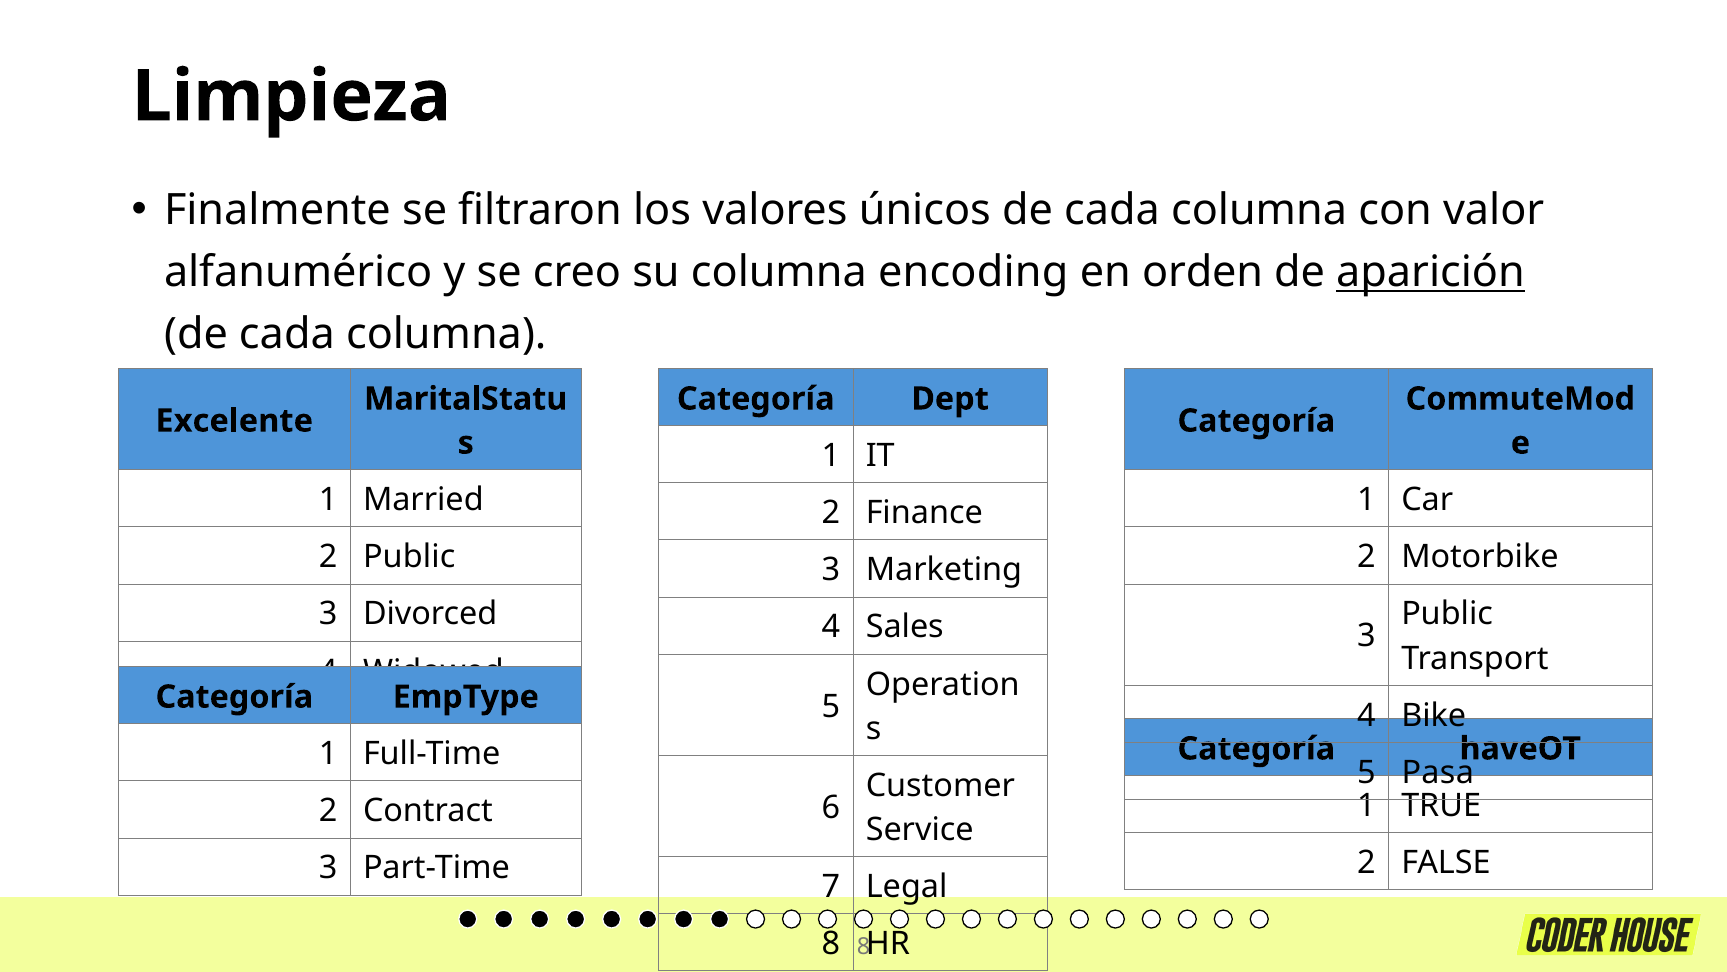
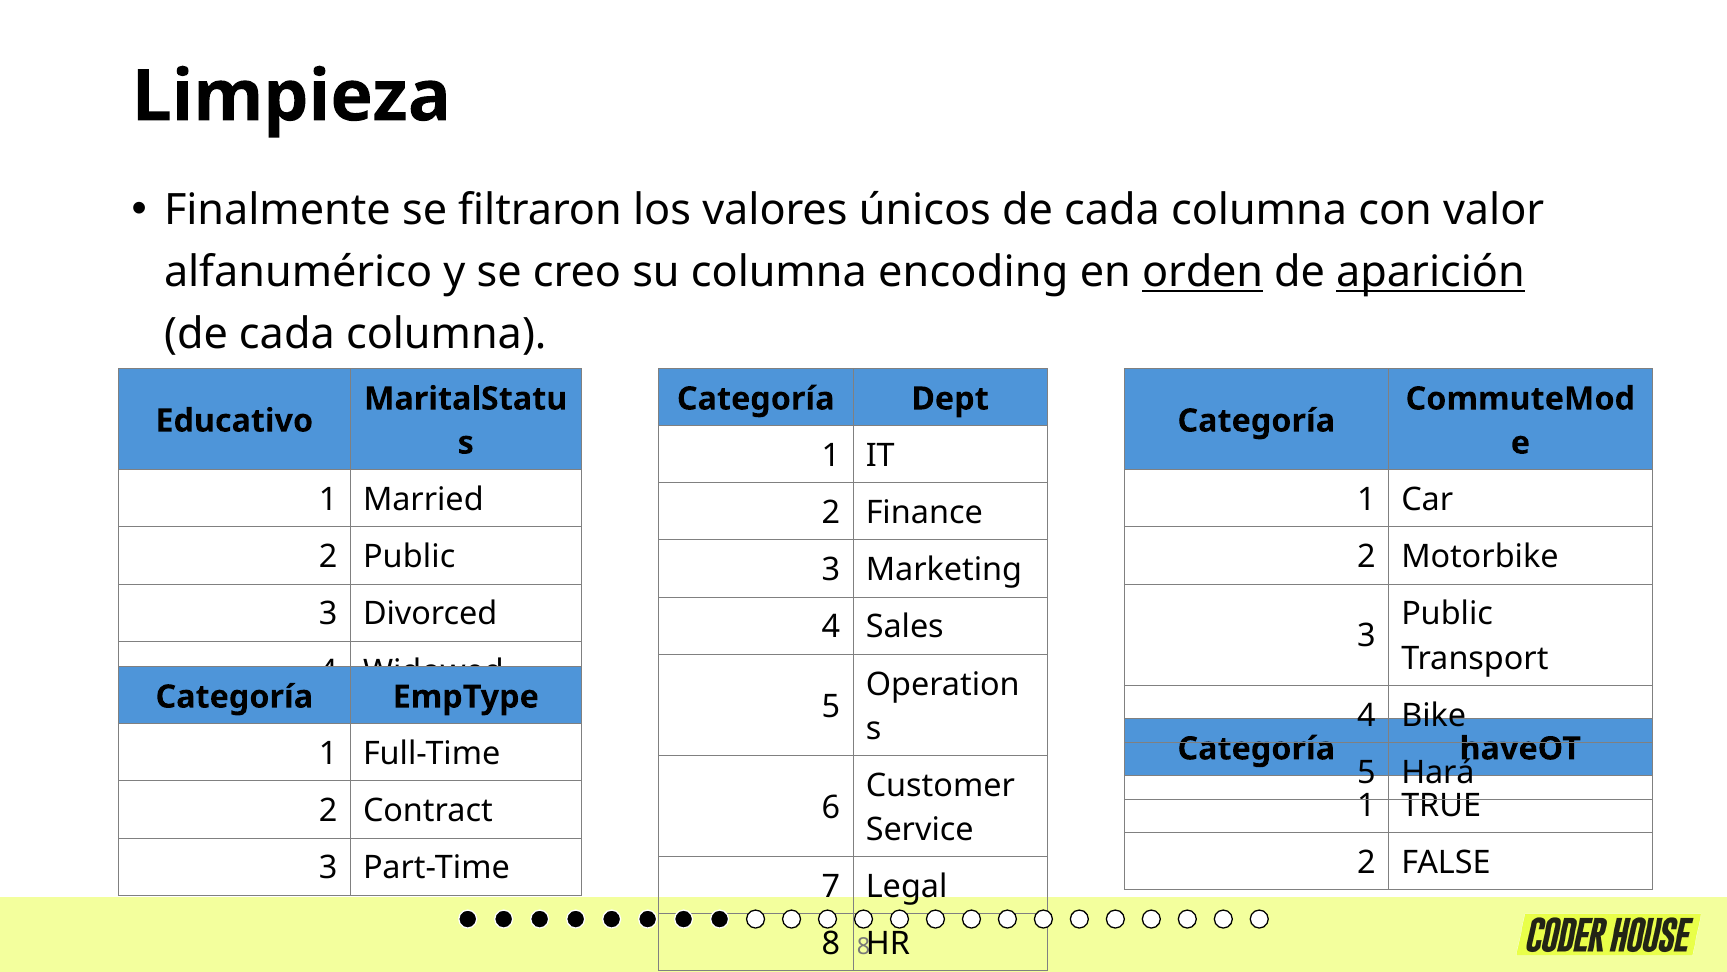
orden underline: none -> present (1203, 272)
Excelente: Excelente -> Educativo (234, 421)
Pasa: Pasa -> Hará (1438, 772)
